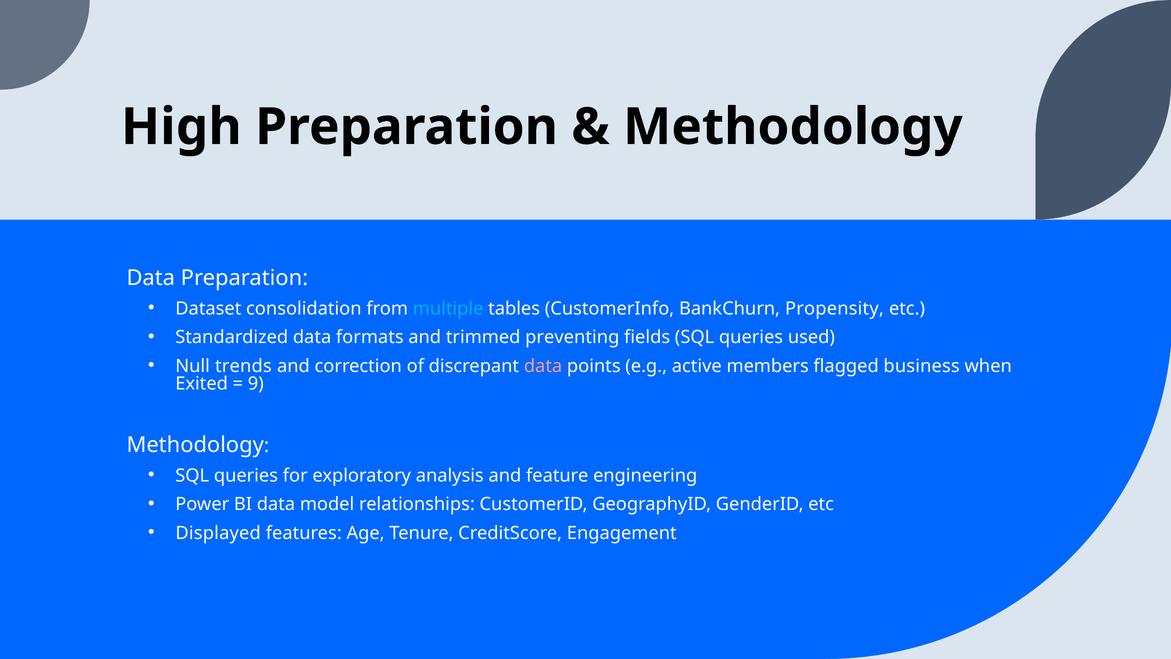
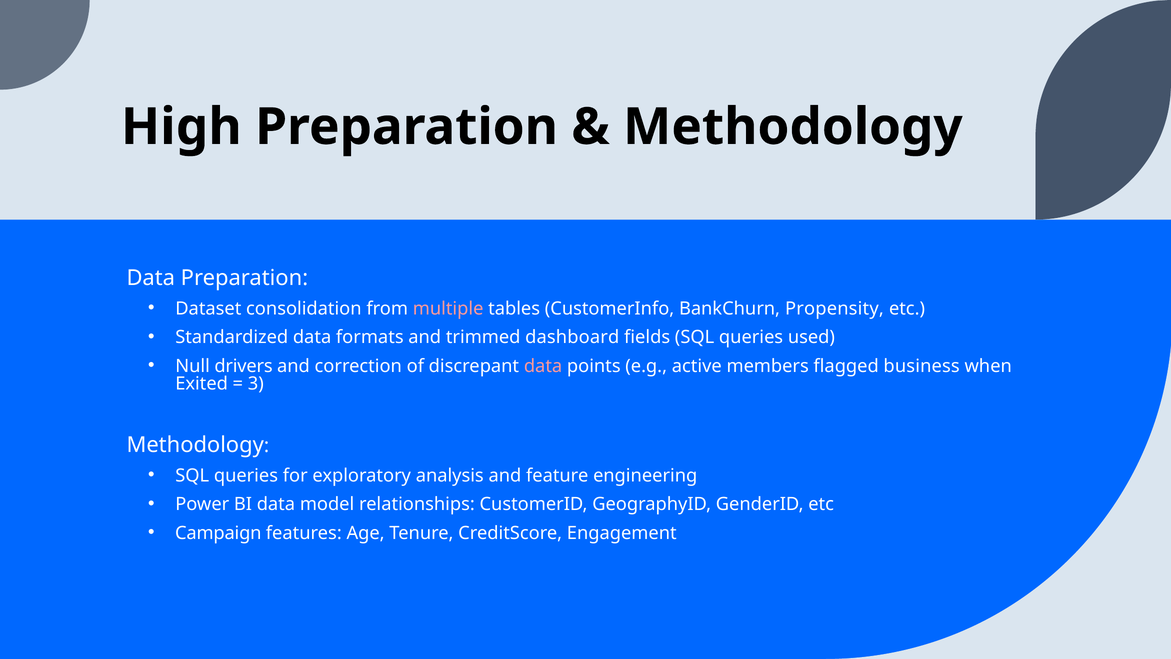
multiple colour: light blue -> pink (448, 308)
preventing: preventing -> dashboard (572, 337)
trends: trends -> drivers (244, 366)
9: 9 -> 3 (256, 384)
Displayed: Displayed -> Campaign (218, 533)
